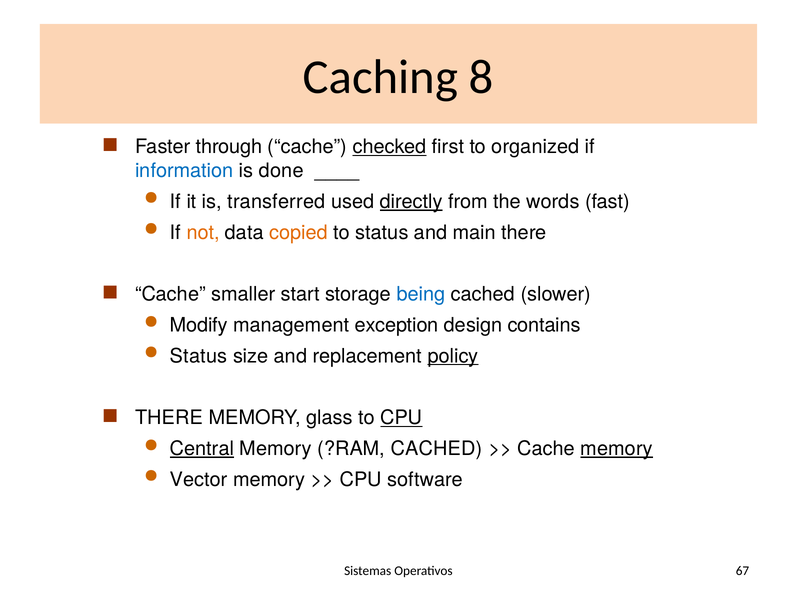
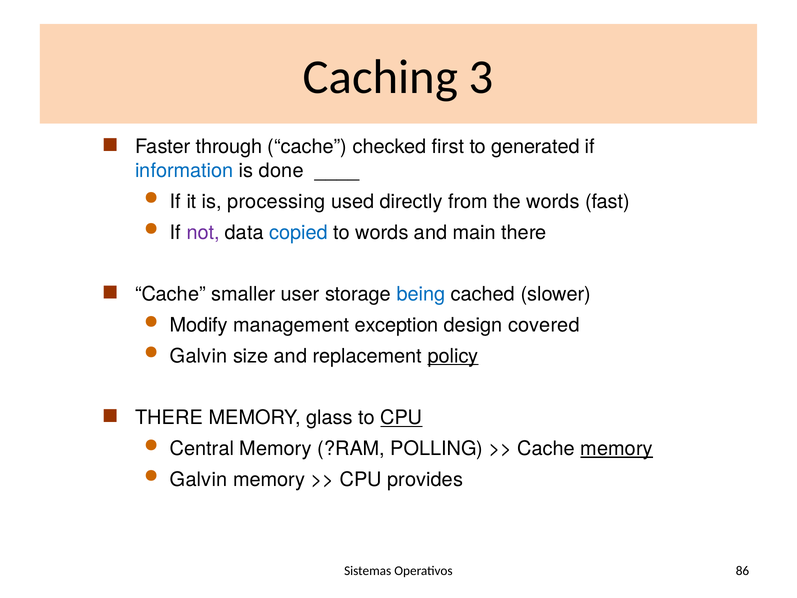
8: 8 -> 3 (481, 77)
checked underline: present -> none (390, 147)
organized: organized -> generated (536, 147)
transferred: transferred -> processing (276, 202)
directly underline: present -> none (411, 202)
not colour: orange -> purple (203, 232)
copied colour: orange -> blue (299, 232)
to status: status -> words (382, 232)
start: start -> user (300, 294)
contains: contains -> covered (544, 325)
Status: Status -> Galvin (199, 356)
Central underline: present -> none (202, 449)
?RAM CACHED: CACHED -> POLLING (437, 449)
Vector: Vector -> Galvin (199, 479)
software: software -> provides (425, 479)
67: 67 -> 86 (742, 571)
